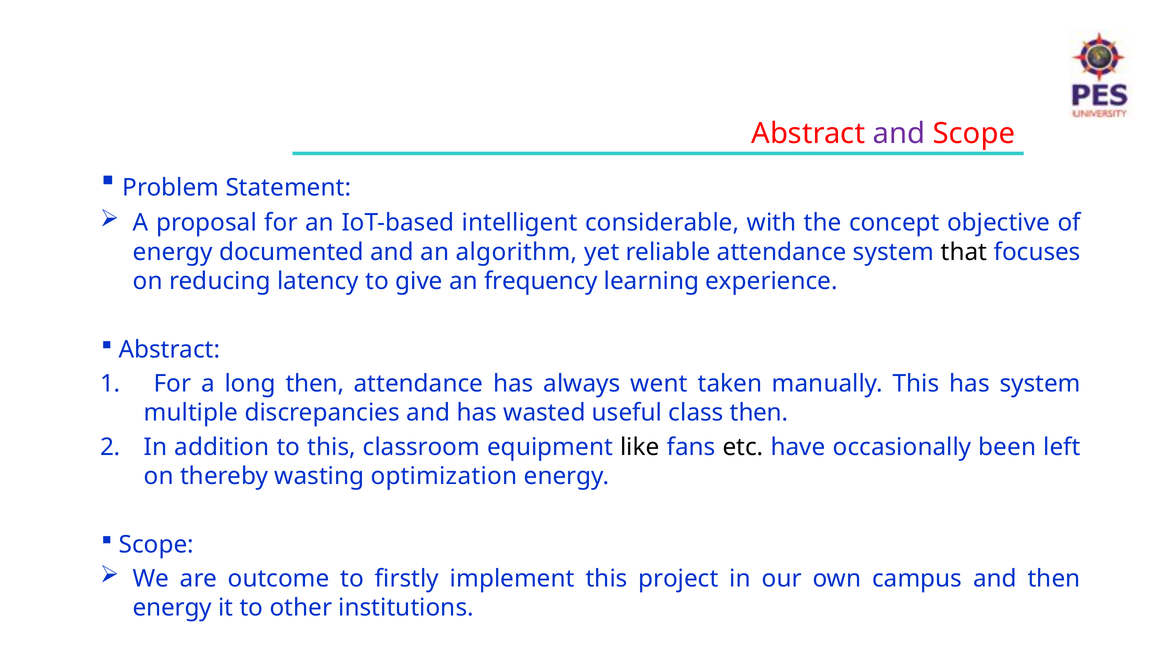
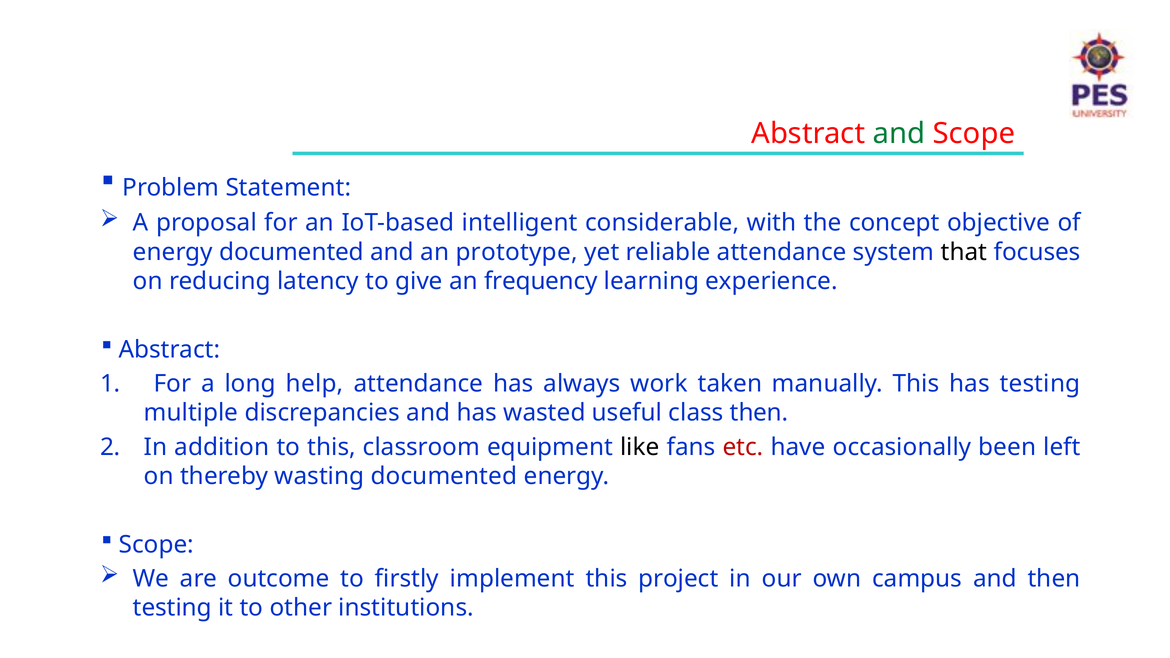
and colour: purple -> green (899, 134)
algorithm: algorithm -> prototype (517, 252)
long then: then -> help (315, 384)
went: went -> work (659, 384)
has system: system -> testing (1040, 384)
etc colour: black -> red (743, 447)
wasting optimization: optimization -> documented (444, 476)
energy: energy -> testing (172, 608)
